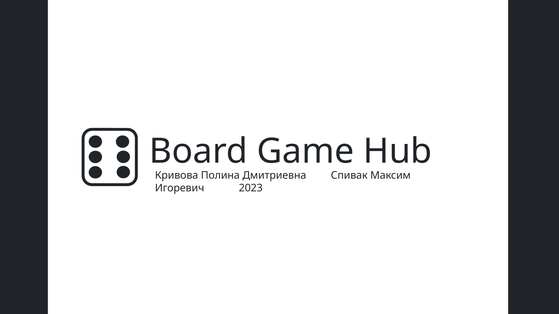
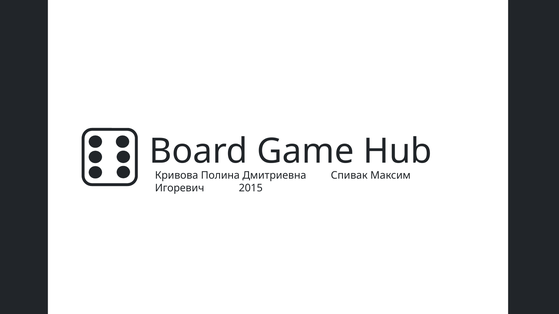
2023: 2023 -> 2015 (251, 188)
